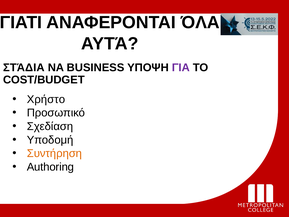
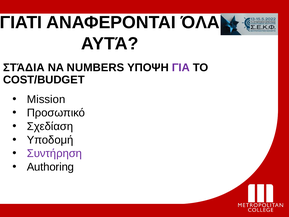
BUSINESS: BUSINESS -> NUMBERS (96, 67)
Χρήστο: Χρήστο -> Mission (46, 99)
Συντήρηση colour: orange -> purple (54, 153)
